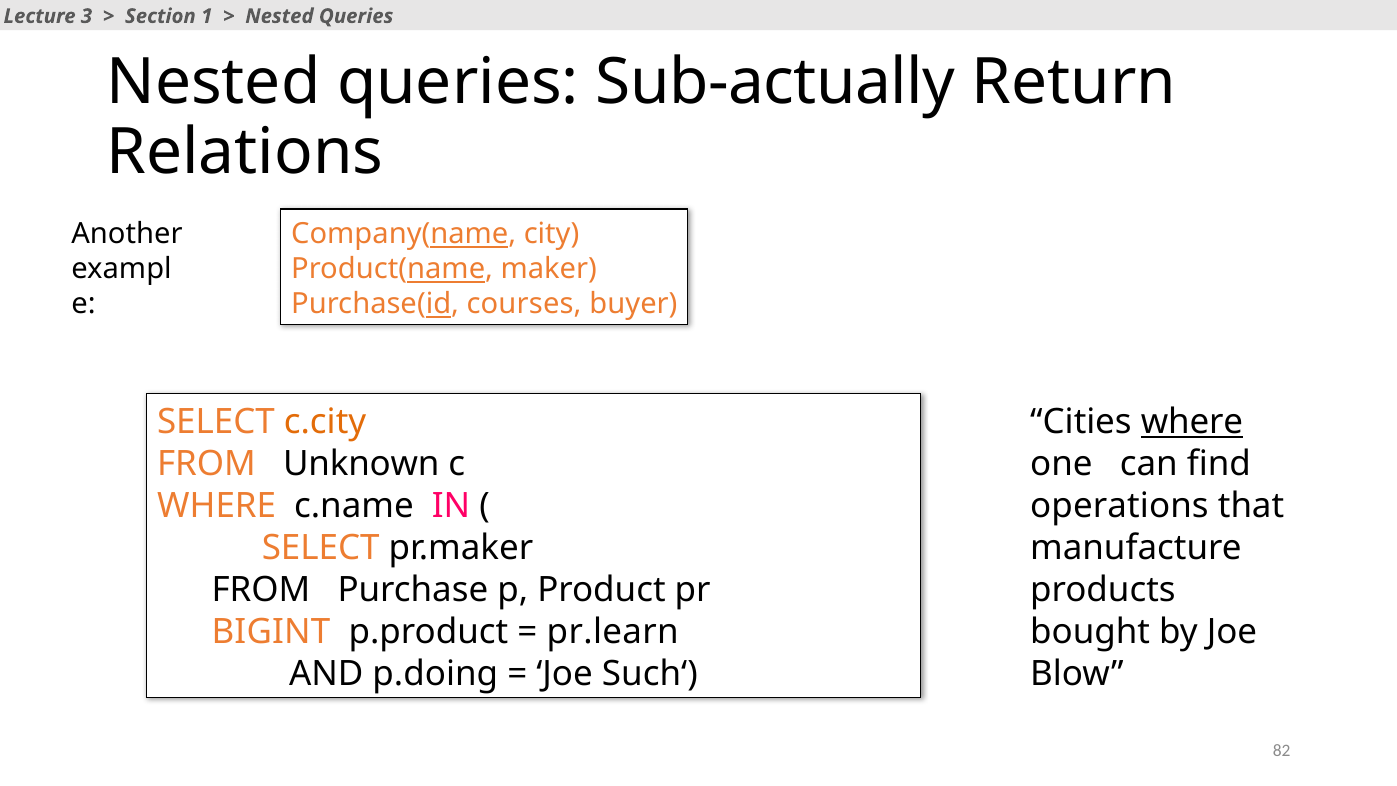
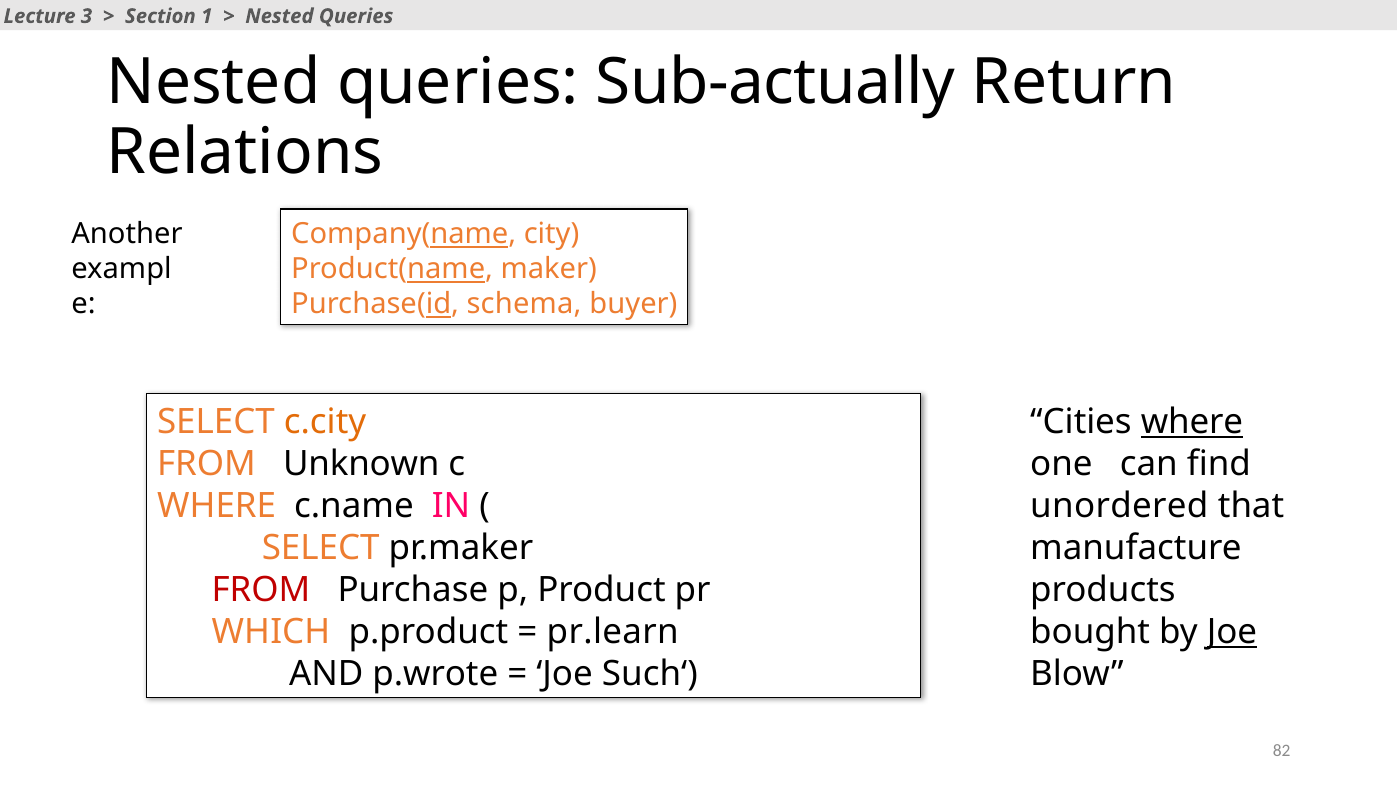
courses: courses -> schema (524, 303)
operations: operations -> unordered (1119, 506)
FROM colour: black -> red (261, 590)
BIGINT: BIGINT -> WHICH (271, 632)
Joe underline: none -> present (1232, 632)
p.doing: p.doing -> p.wrote (435, 674)
